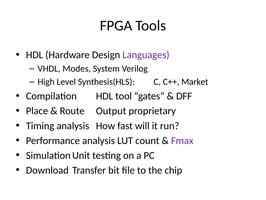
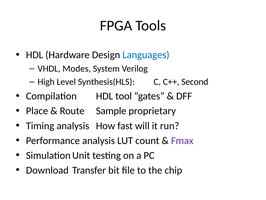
Languages colour: purple -> blue (146, 55)
Market: Market -> Second (195, 82)
Output: Output -> Sample (111, 111)
